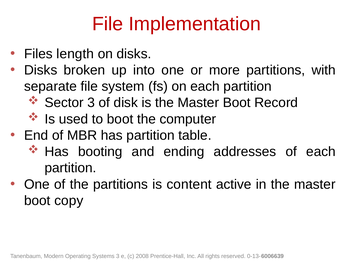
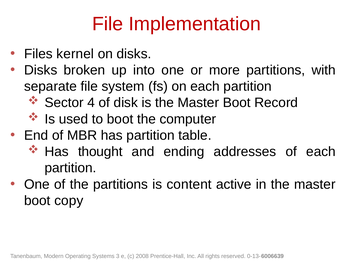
length: length -> kernel (75, 54)
Sector 3: 3 -> 4 (91, 103)
booting: booting -> thought (100, 152)
